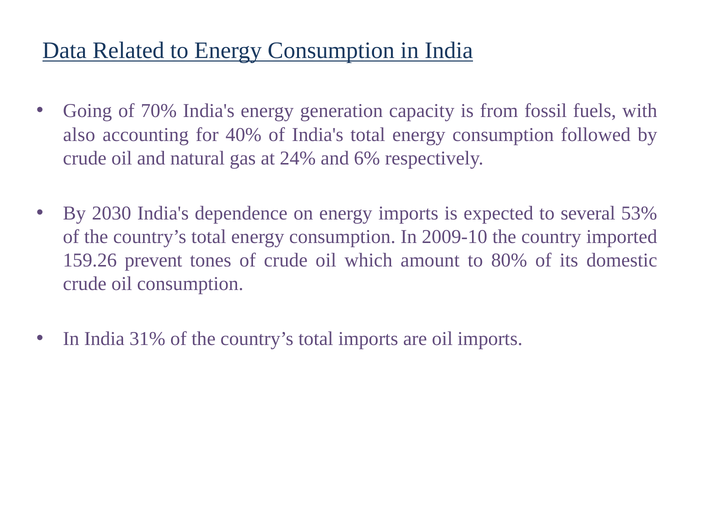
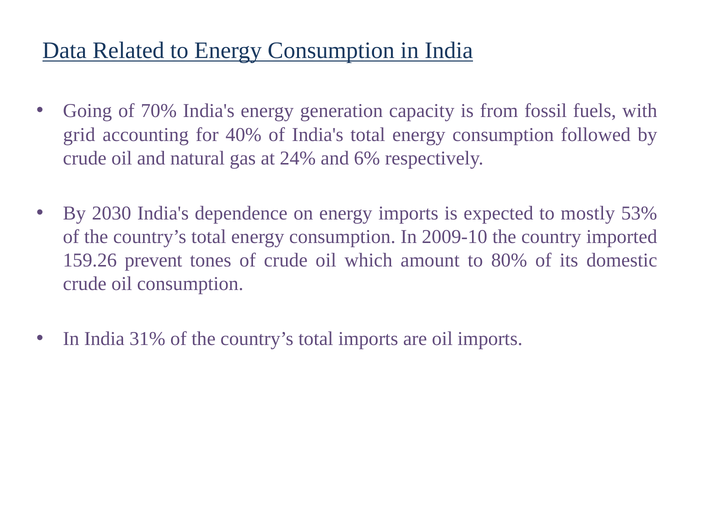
also: also -> grid (79, 134)
several: several -> mostly (588, 213)
